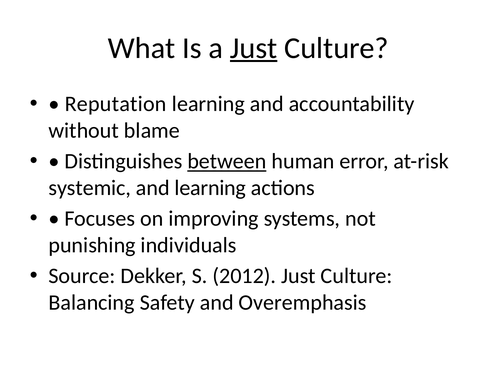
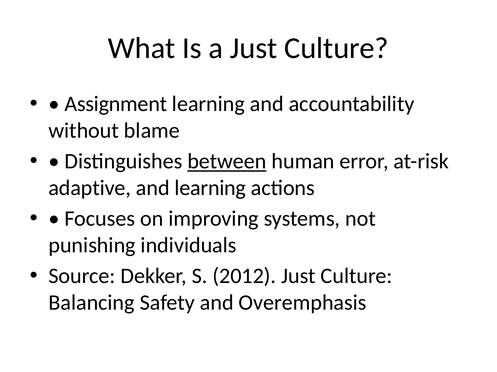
Just underline: present -> none (254, 48)
Reputation: Reputation -> Assignment (116, 104)
systemic: systemic -> adaptive (90, 188)
